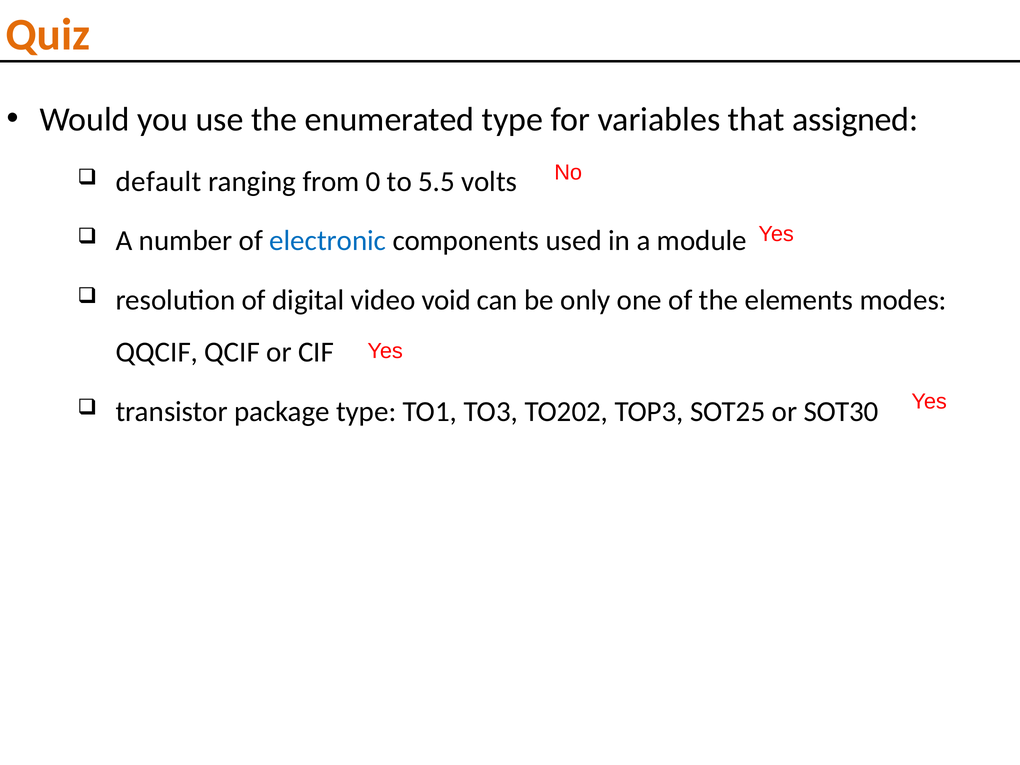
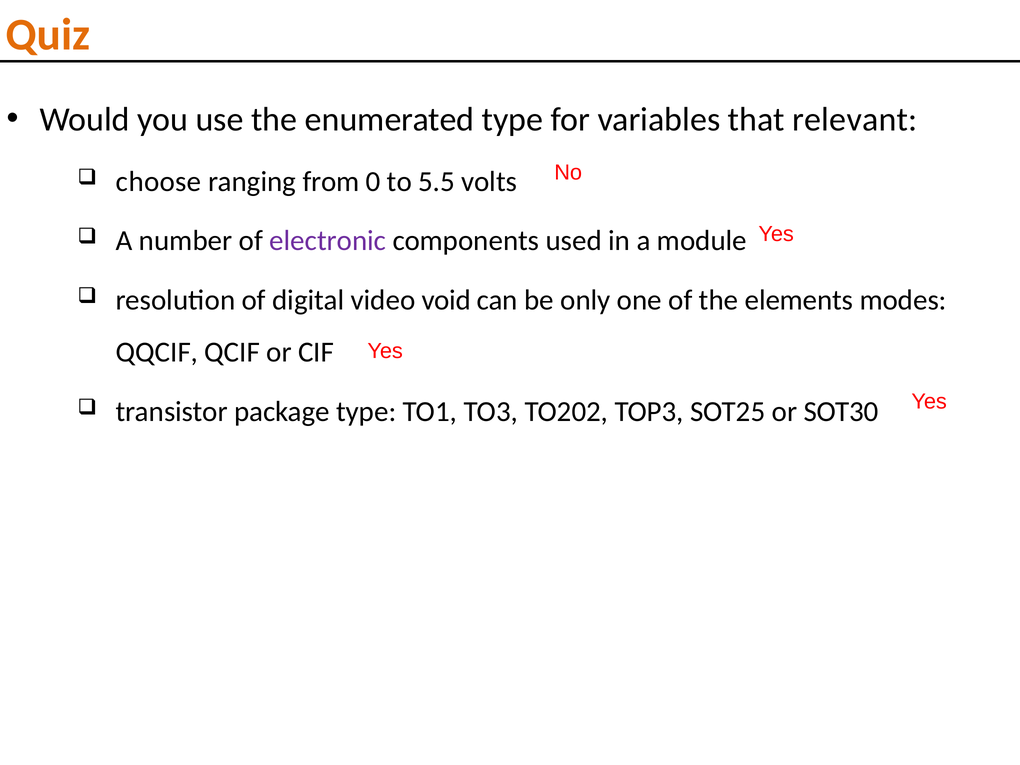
assigned: assigned -> relevant (855, 120)
default: default -> choose (159, 182)
electronic colour: blue -> purple (328, 241)
